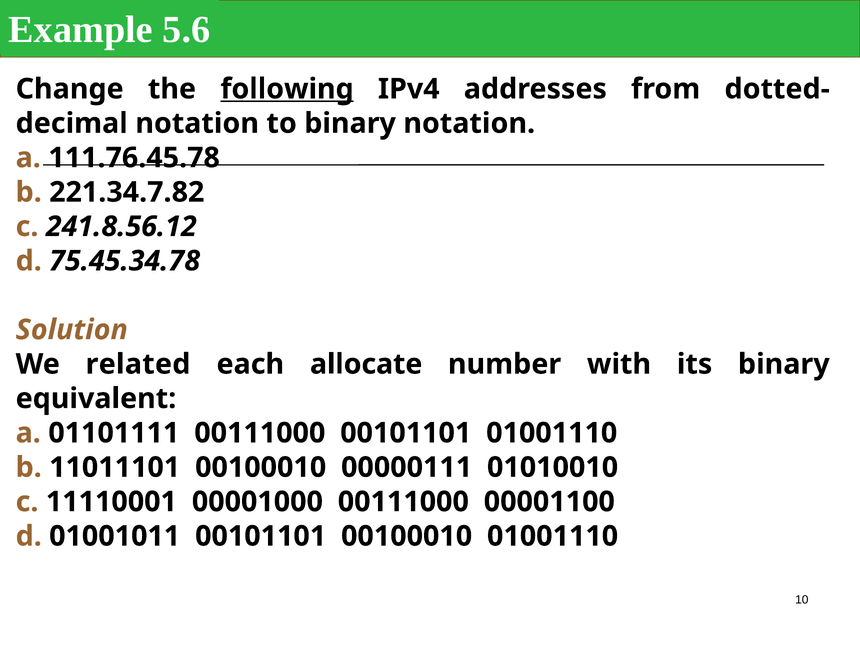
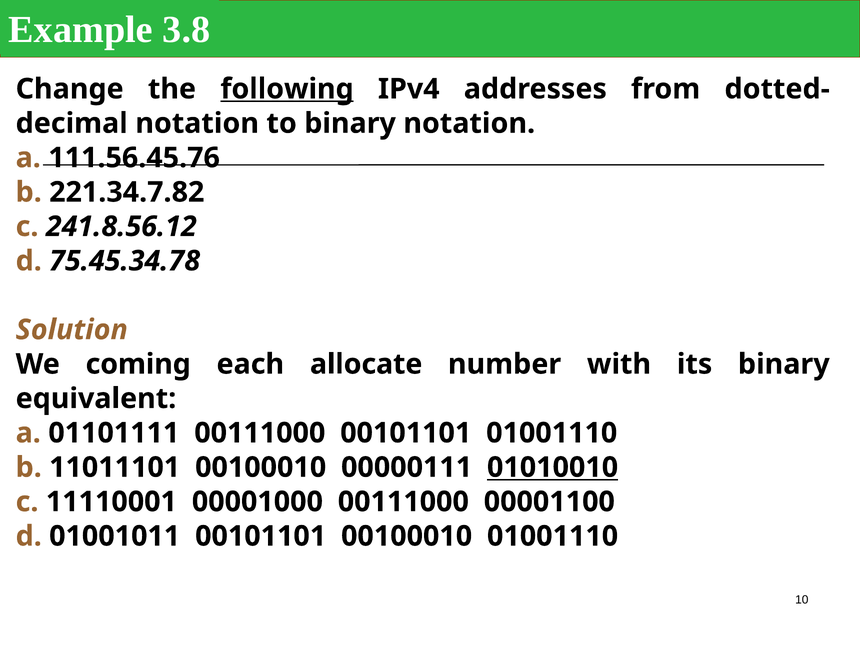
5.6: 5.6 -> 3.8 (186, 30)
111.76.45.78: 111.76.45.78 -> 111.56.45.76 (134, 158)
related: related -> coming (138, 364)
01010010 underline: none -> present (553, 467)
